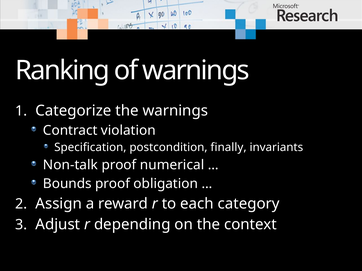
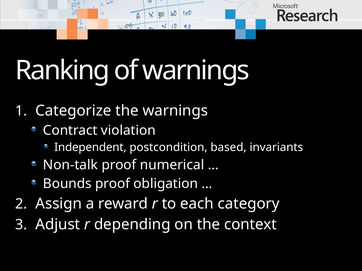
Specification: Specification -> Independent (90, 148)
finally: finally -> based (229, 148)
